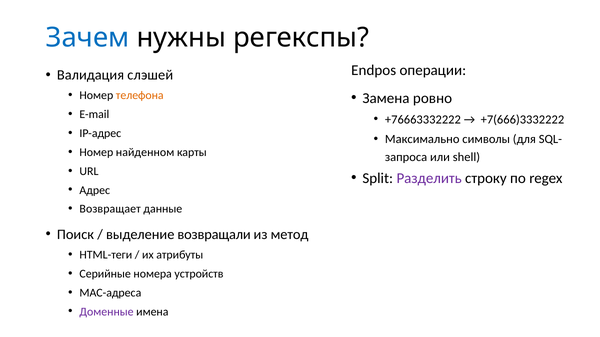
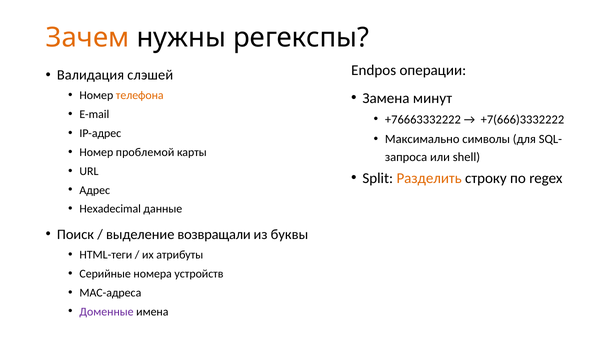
Зачем colour: blue -> orange (88, 38)
ровно: ровно -> минут (433, 98)
найденном: найденном -> проблемой (145, 152)
Разделить colour: purple -> orange (429, 178)
Возвращает: Возвращает -> Hexadecimal (110, 209)
метод: метод -> буквы (289, 235)
